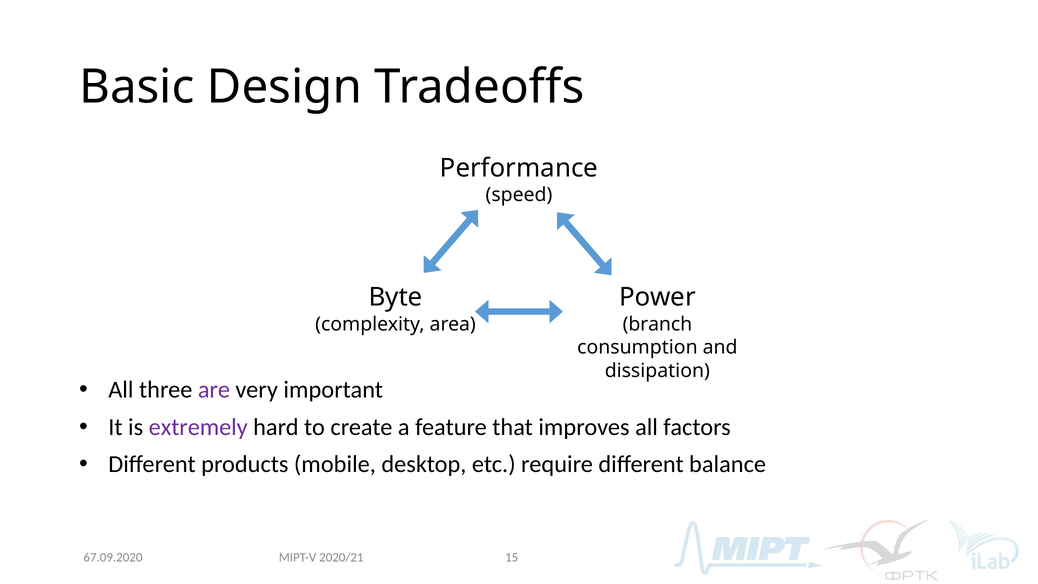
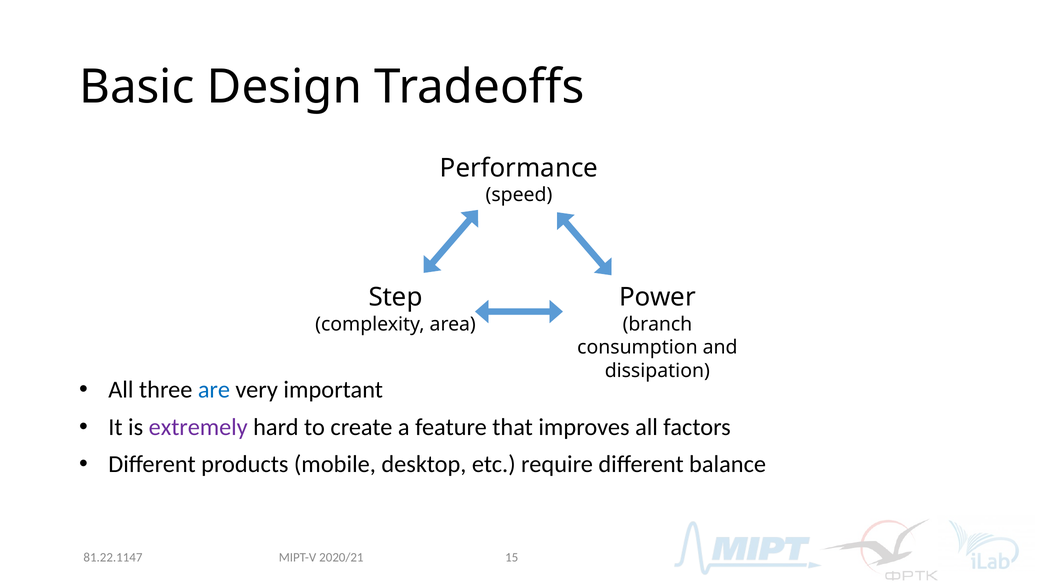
Byte: Byte -> Step (396, 297)
are colour: purple -> blue (214, 390)
67.09.2020: 67.09.2020 -> 81.22.1147 (113, 558)
